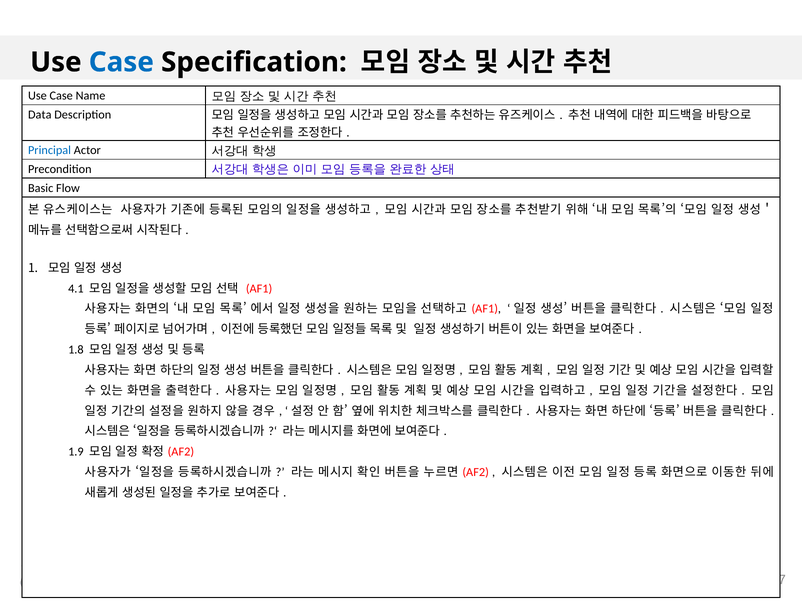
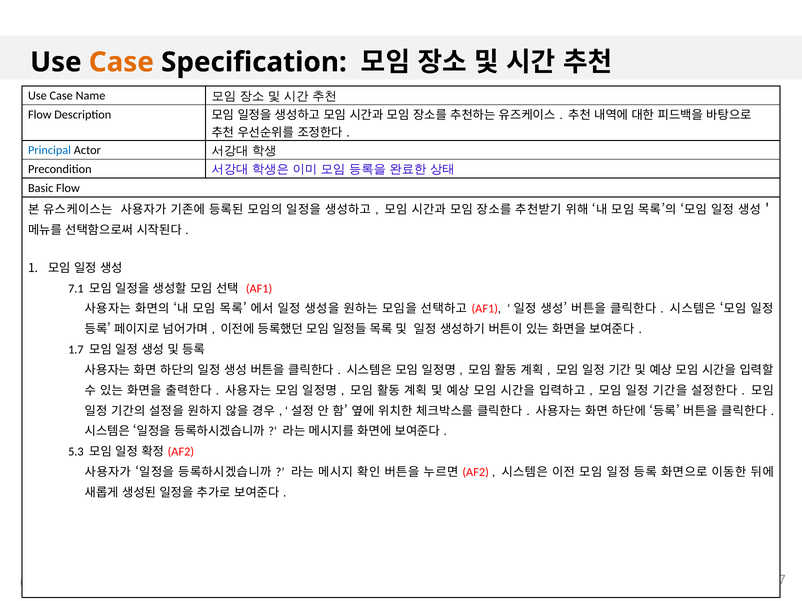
Case colour: blue -> orange (121, 62)
Data: Data -> Flow (40, 115)
4.1: 4.1 -> 7.1 (76, 289)
1.8: 1.8 -> 1.7 (76, 350)
1.9: 1.9 -> 5.3 (76, 452)
